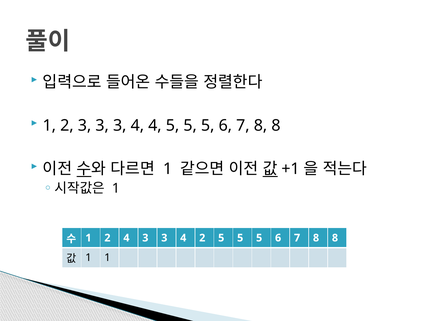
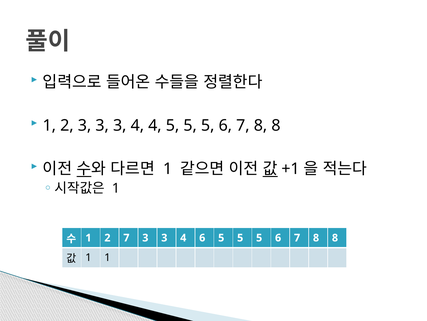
2 4: 4 -> 7 (126, 237)
4 2: 2 -> 6 (202, 237)
